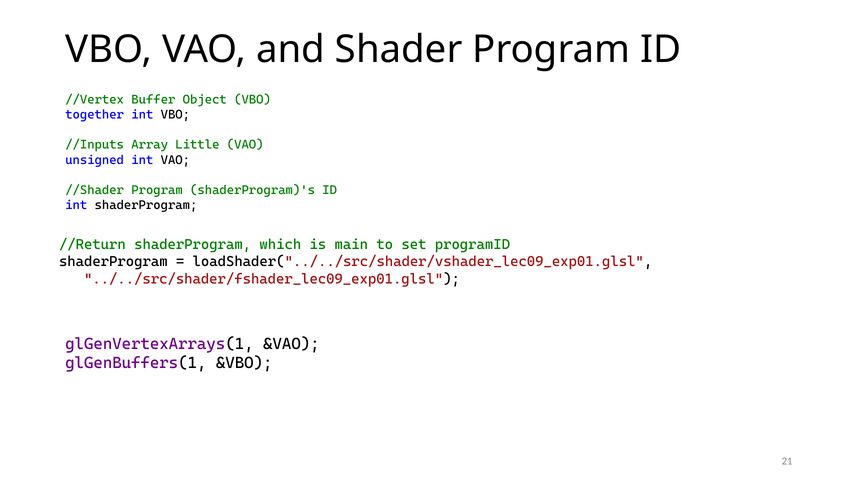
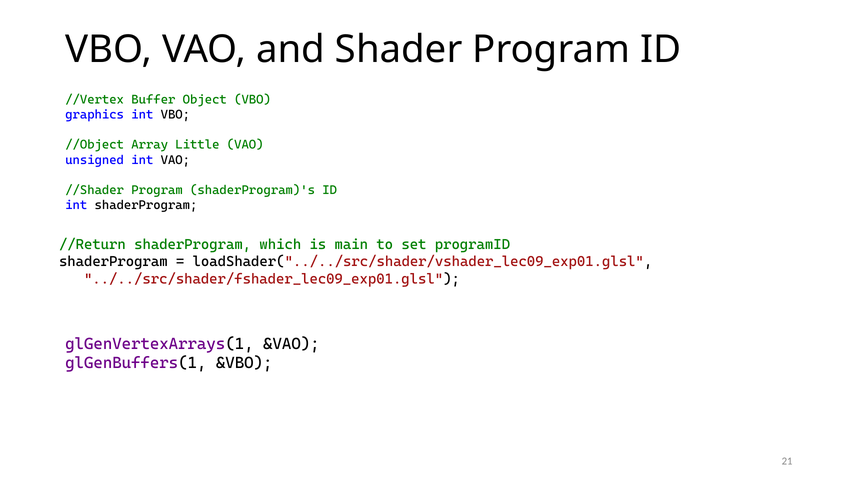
together: together -> graphics (95, 115)
//Inputs: //Inputs -> //Object (95, 145)
